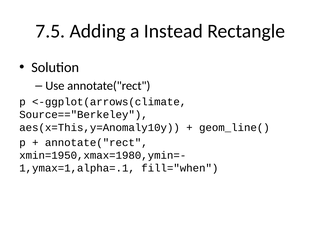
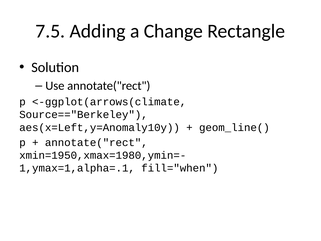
Instead: Instead -> Change (173, 31)
aes(x=This,y=Anomaly10y: aes(x=This,y=Anomaly10y -> aes(x=Left,y=Anomaly10y (100, 127)
